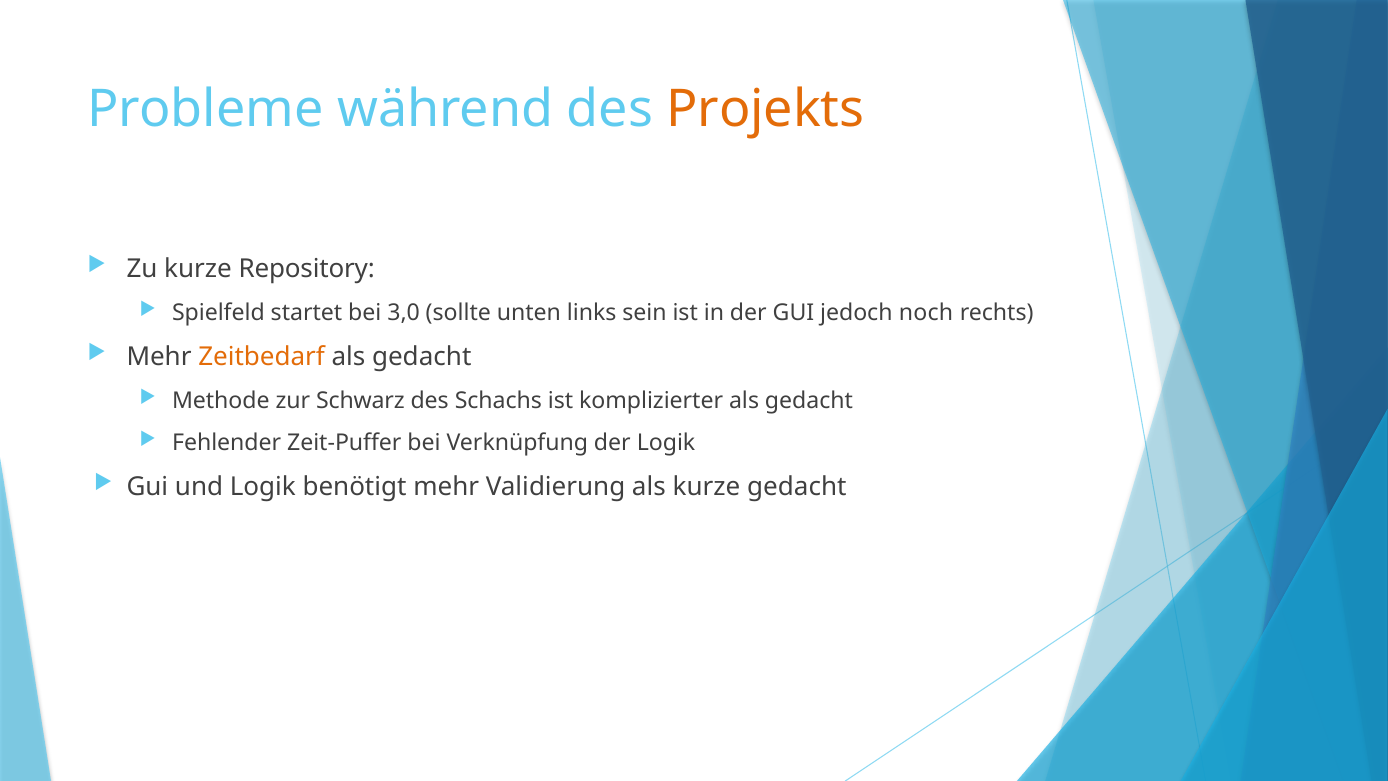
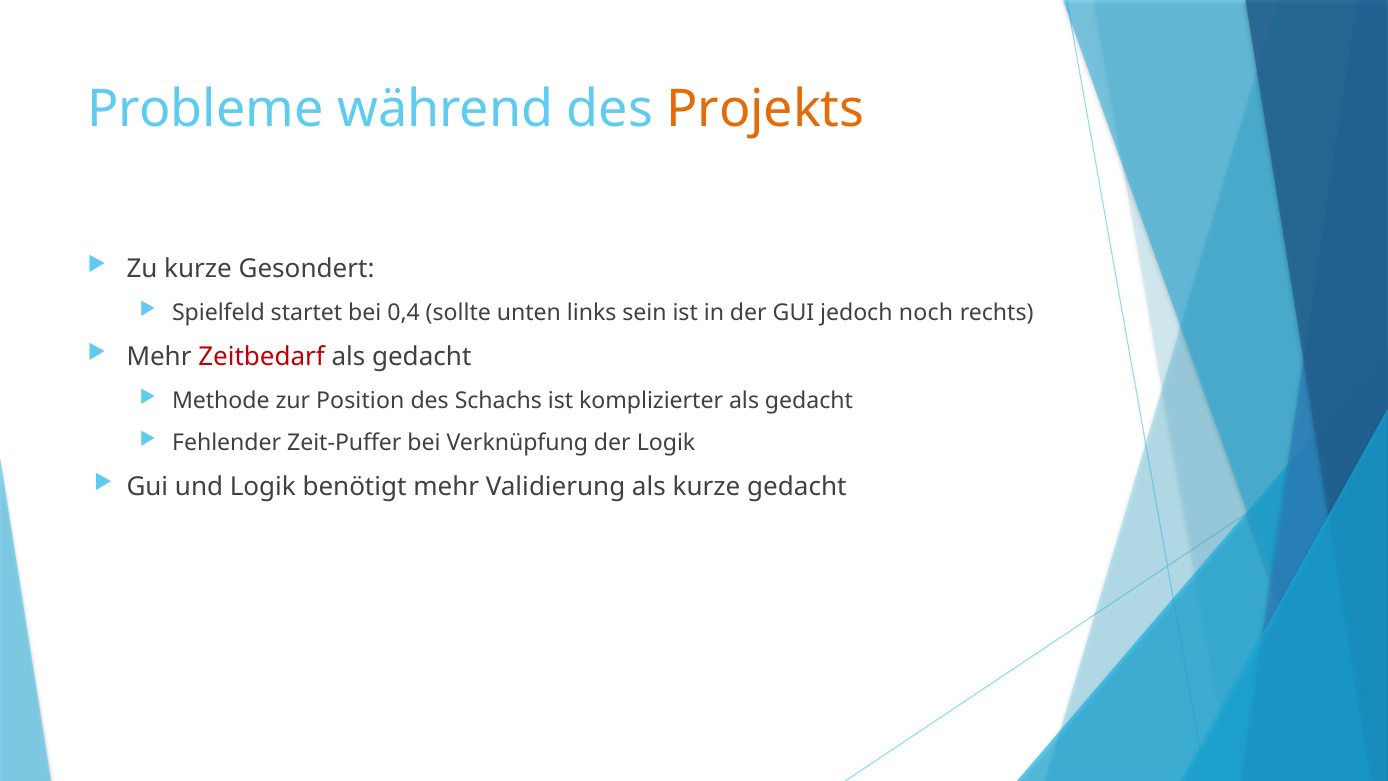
Repository: Repository -> Gesondert (307, 269)
3,0: 3,0 -> 0,4 (404, 312)
Zeitbedarf colour: orange -> red (262, 357)
Schwarz: Schwarz -> Position (360, 400)
